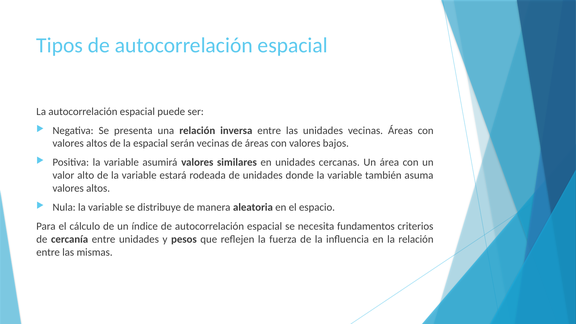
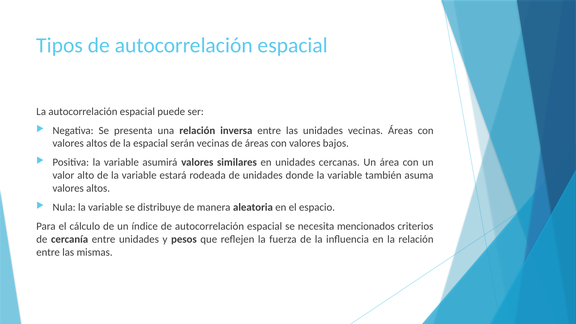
fundamentos: fundamentos -> mencionados (366, 226)
